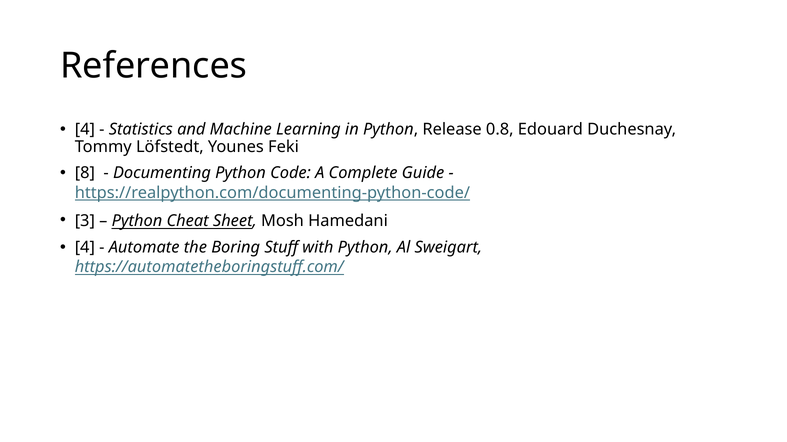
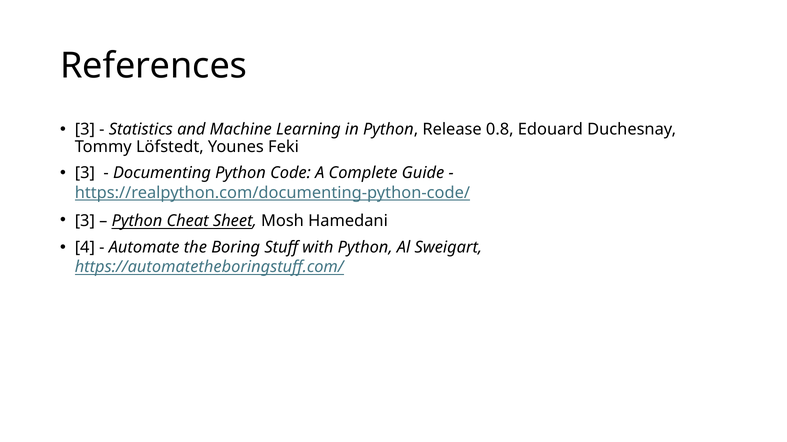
4: 4 -> 3 (85, 130)
8: 8 -> 3 (85, 173)
